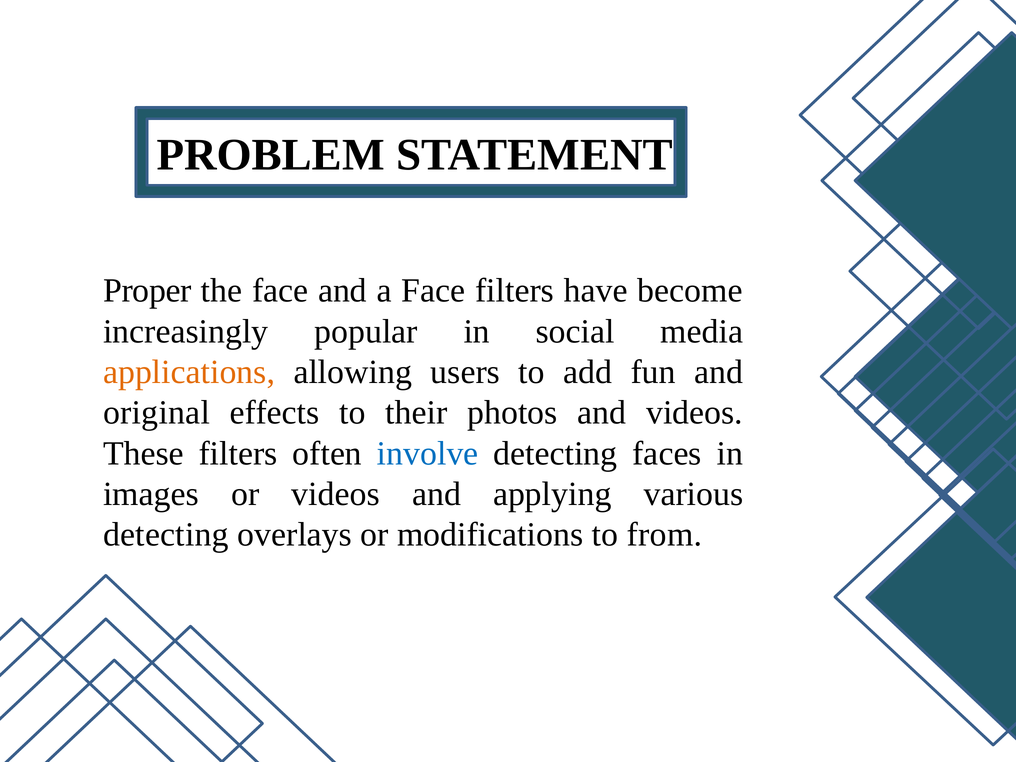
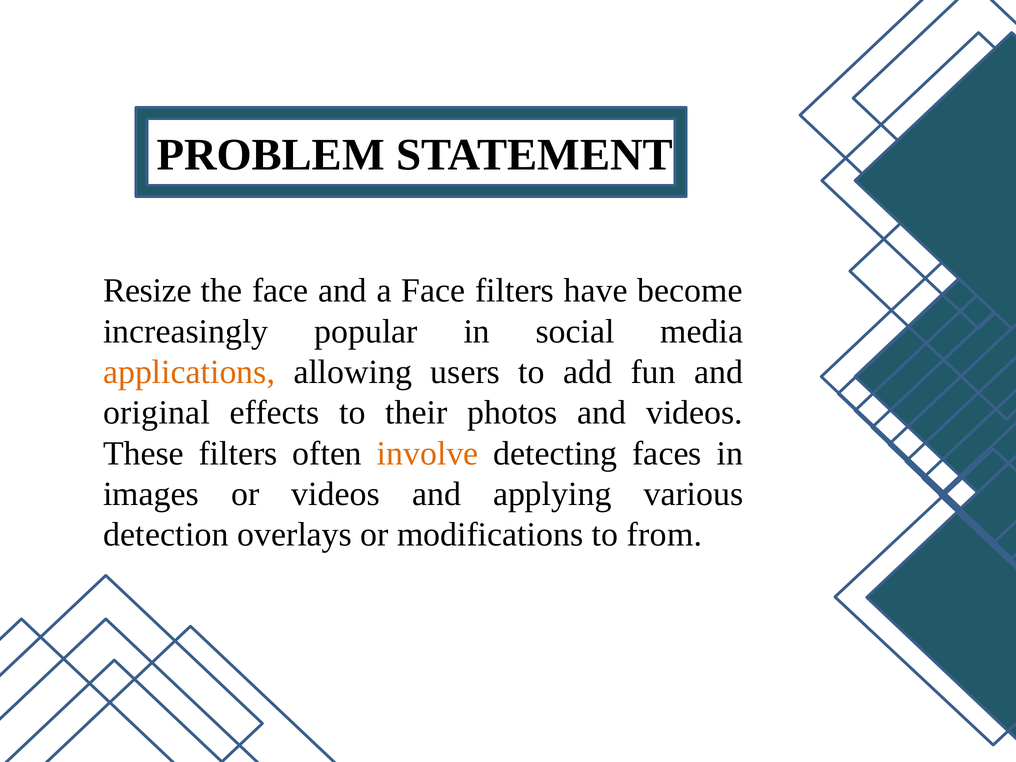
Proper: Proper -> Resize (147, 291)
involve colour: blue -> orange (428, 453)
detecting: detecting -> detection (166, 535)
